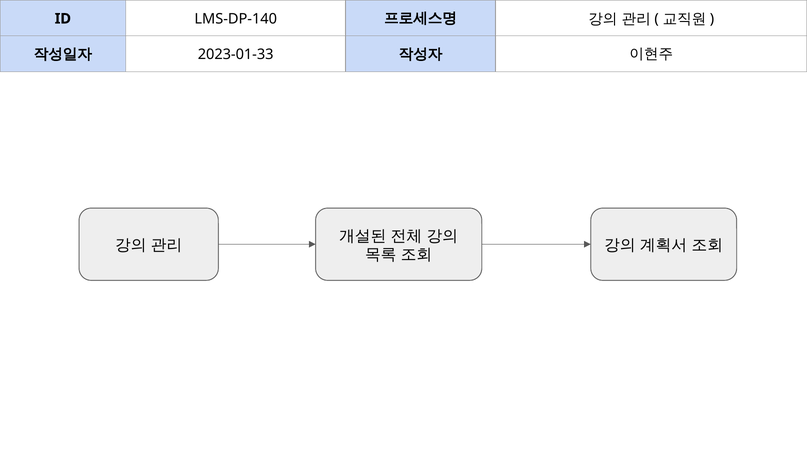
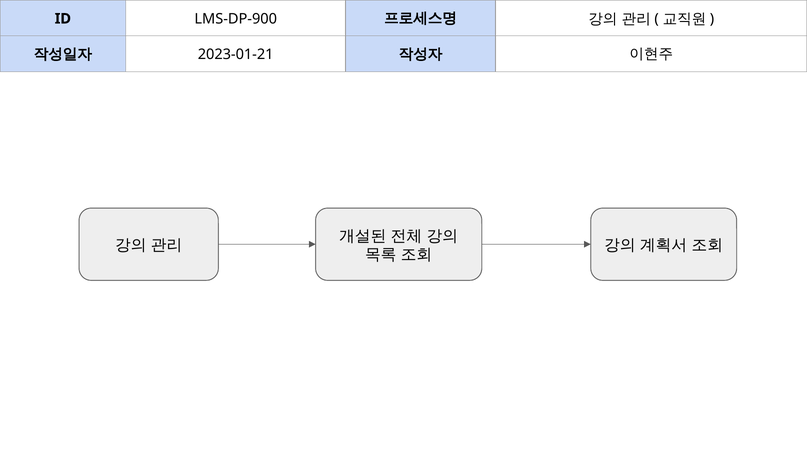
LMS-DP-140: LMS-DP-140 -> LMS-DP-900 (236, 19)
2023-01-33: 2023-01-33 -> 2023-01-21 (236, 55)
